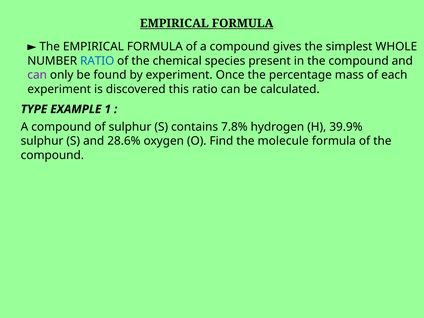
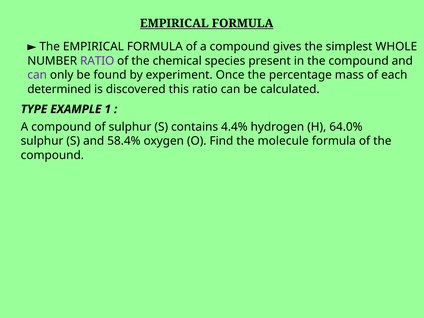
RATIO colour: blue -> purple (97, 61)
experiment: experiment -> determined (59, 89)
7.8%: 7.8% -> 4.4% (234, 127)
39.9%: 39.9% -> 64.0% (346, 127)
28.6%: 28.6% -> 58.4% (124, 141)
